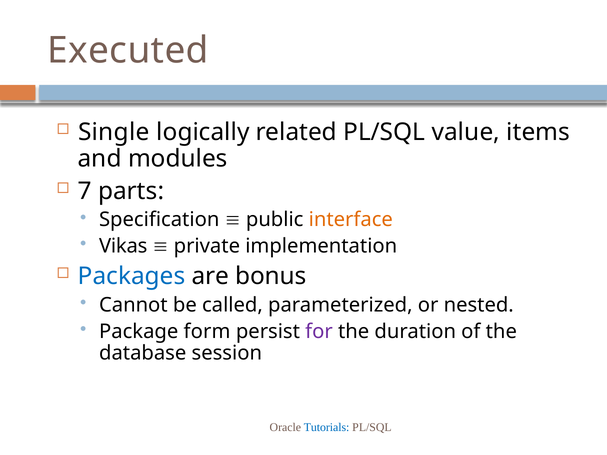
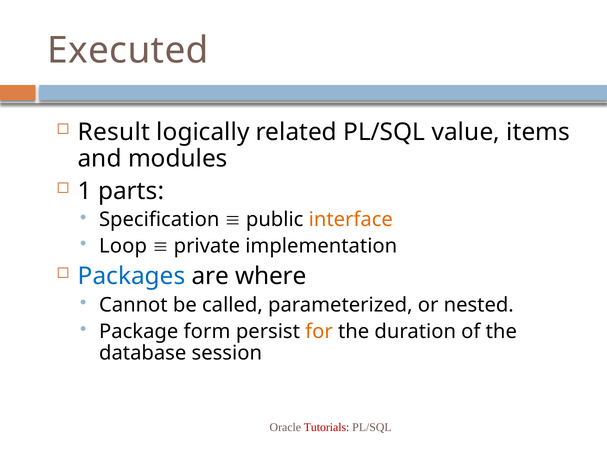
Single: Single -> Result (114, 132)
7: 7 -> 1 (85, 191)
Vikas: Vikas -> Loop (123, 246)
bonus: bonus -> where (271, 276)
for colour: purple -> orange (319, 332)
Tutorials colour: blue -> red (327, 428)
